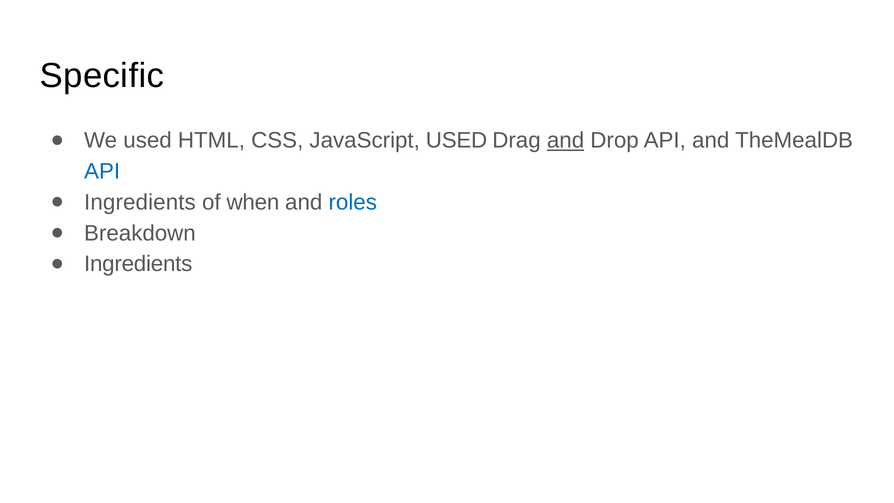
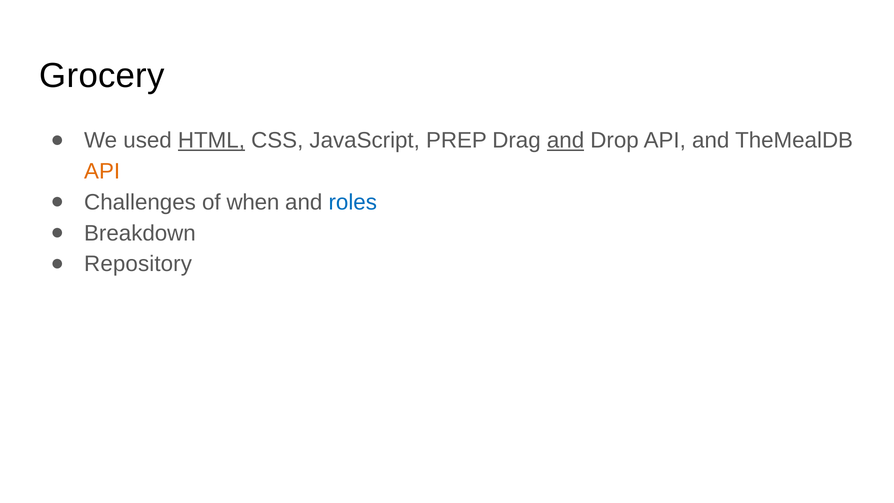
Specific: Specific -> Grocery (102, 76)
HTML underline: none -> present (211, 141)
JavaScript USED: USED -> PREP (456, 141)
API colour: blue -> orange (102, 171)
Ingredients: Ingredients -> Challenges (140, 202)
Ingredients: Ingredients -> Repository (138, 264)
